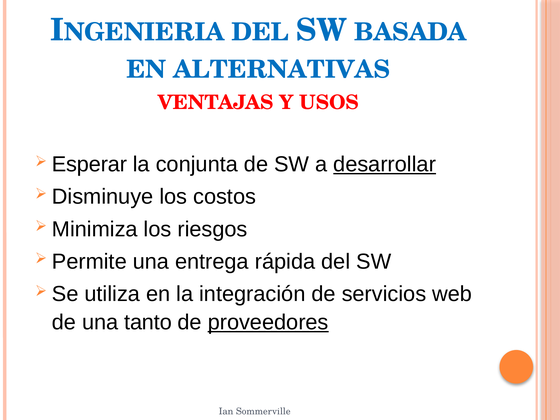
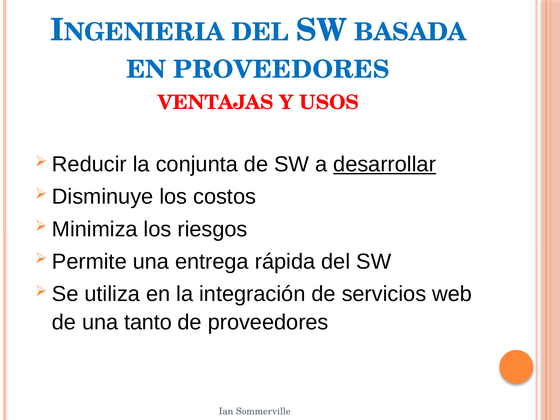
EN ALTERNATIVAS: ALTERNATIVAS -> PROVEEDORES (281, 70)
Esperar: Esperar -> Reducir (89, 164)
proveedores underline: present -> none (268, 322)
